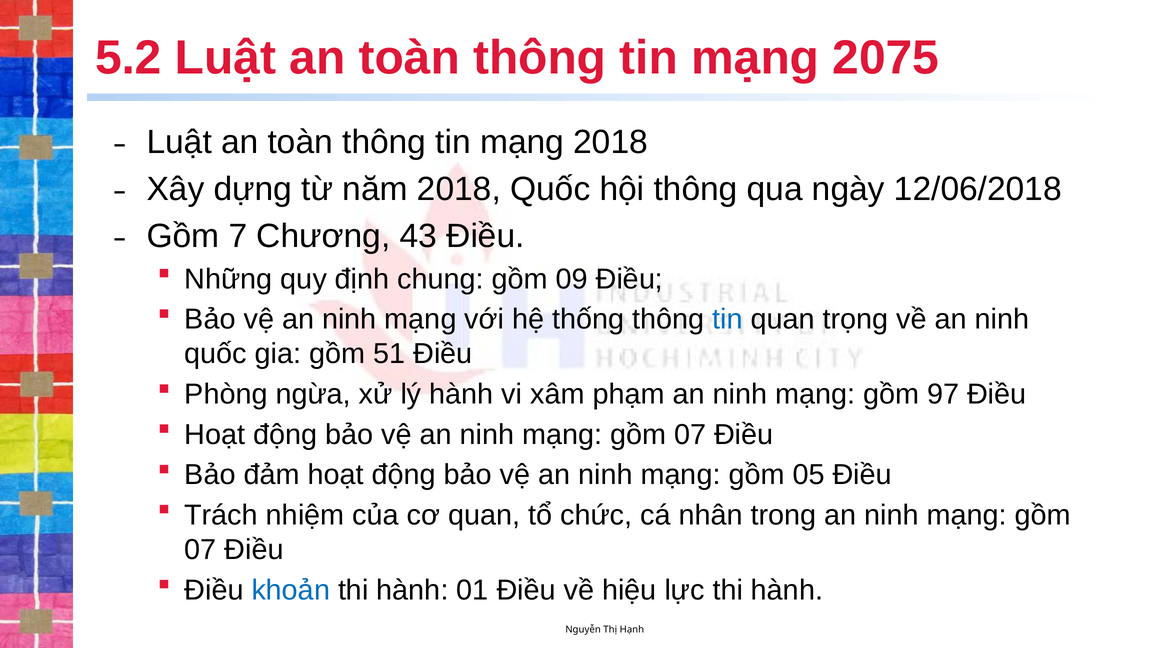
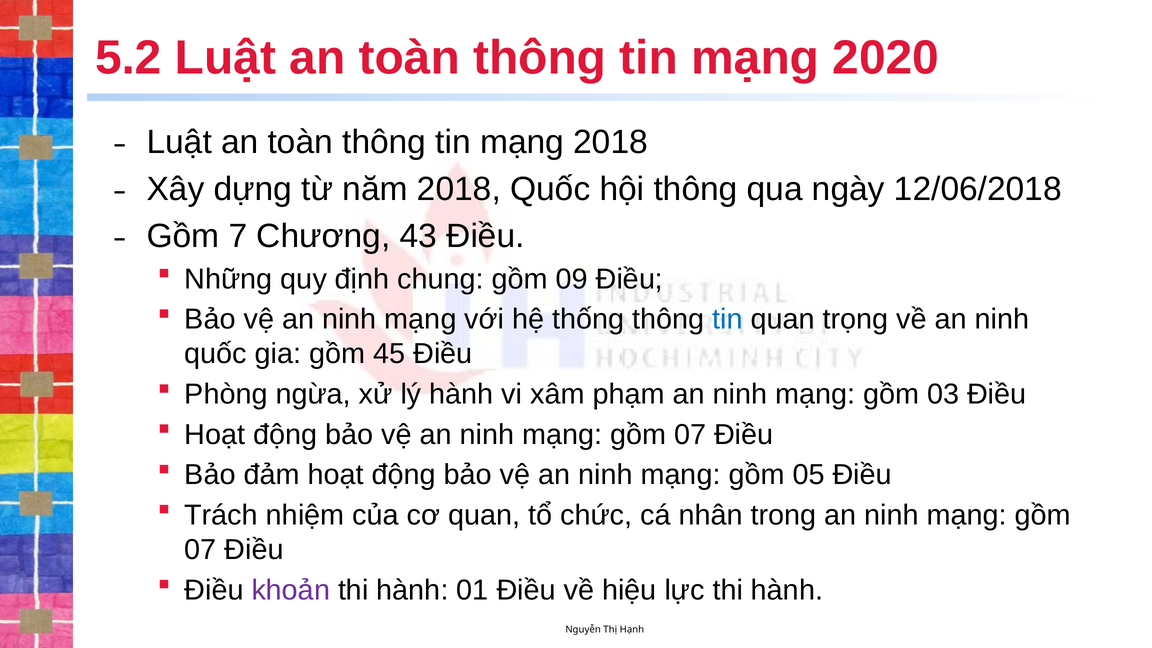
2075: 2075 -> 2020 (886, 58)
51: 51 -> 45 (389, 354)
97: 97 -> 03 (943, 394)
khoản colour: blue -> purple (291, 590)
